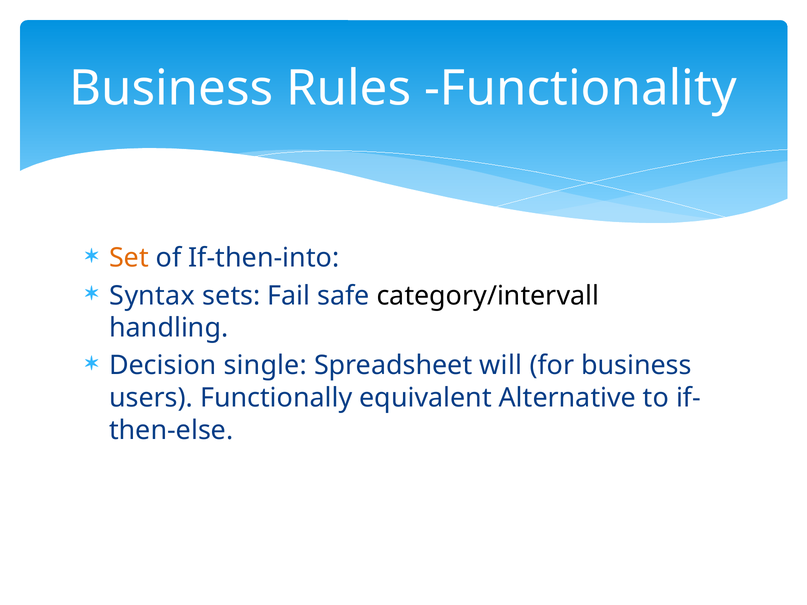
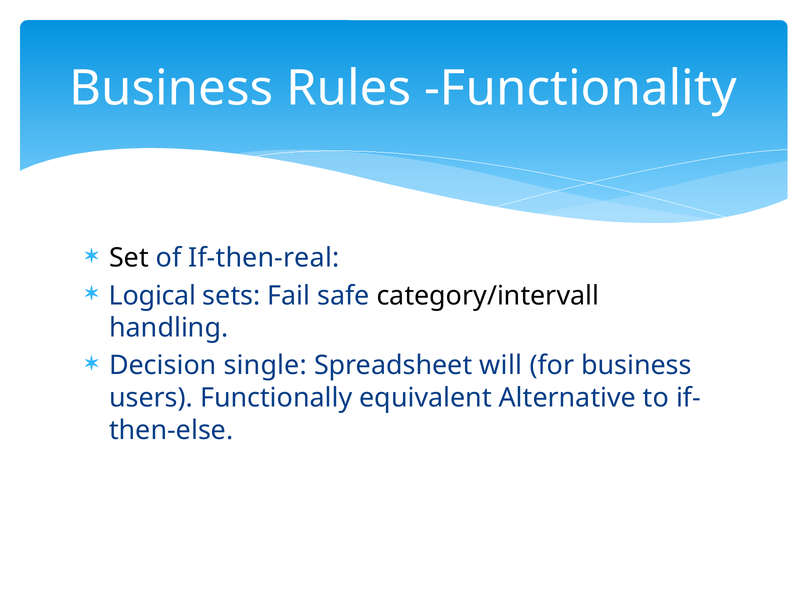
Set colour: orange -> black (129, 258)
If-then-into: If-then-into -> If-then-real (264, 258)
Syntax: Syntax -> Logical (152, 296)
